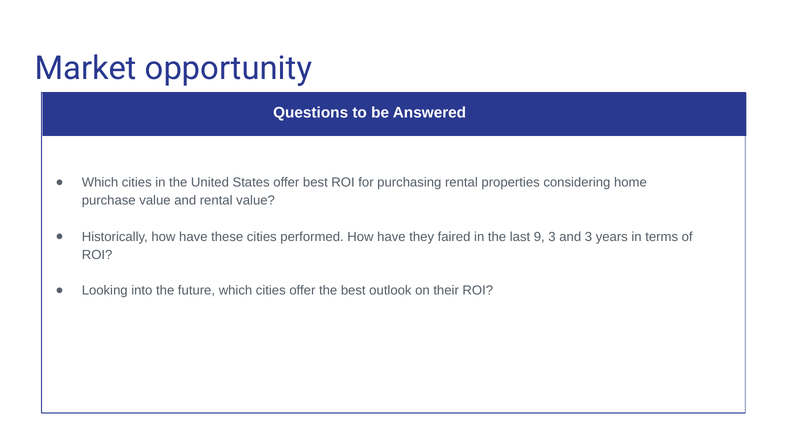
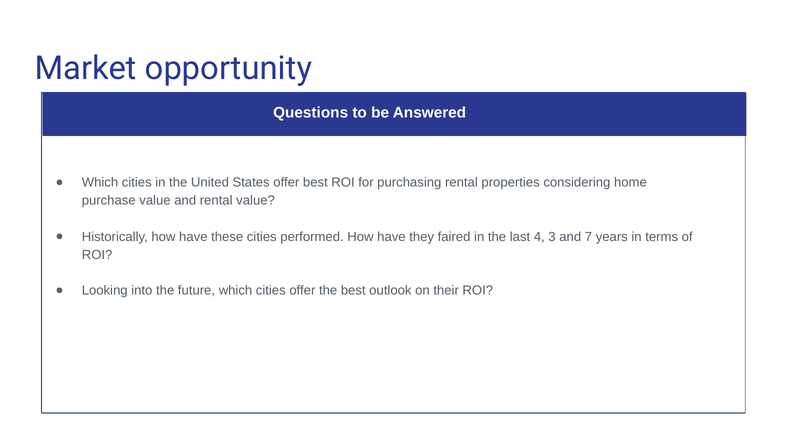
9: 9 -> 4 (539, 237)
and 3: 3 -> 7 (588, 237)
